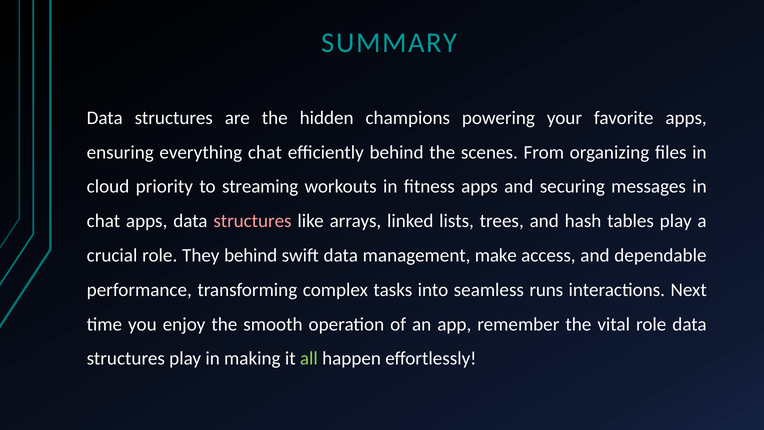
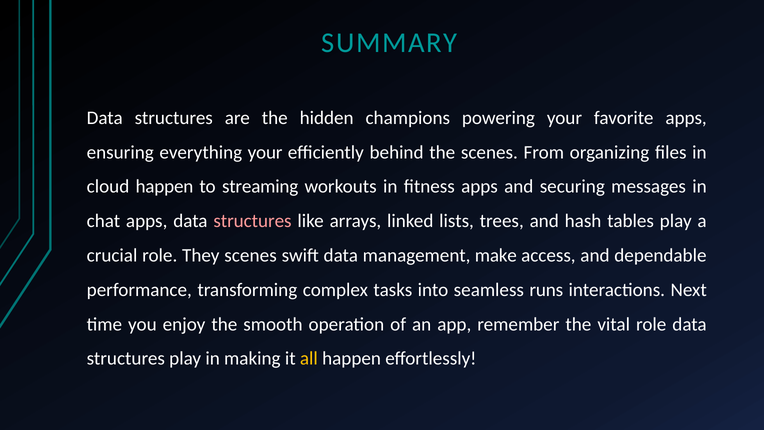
everything chat: chat -> your (265, 152)
cloud priority: priority -> happen (164, 187)
They behind: behind -> scenes (251, 255)
all colour: light green -> yellow (309, 359)
